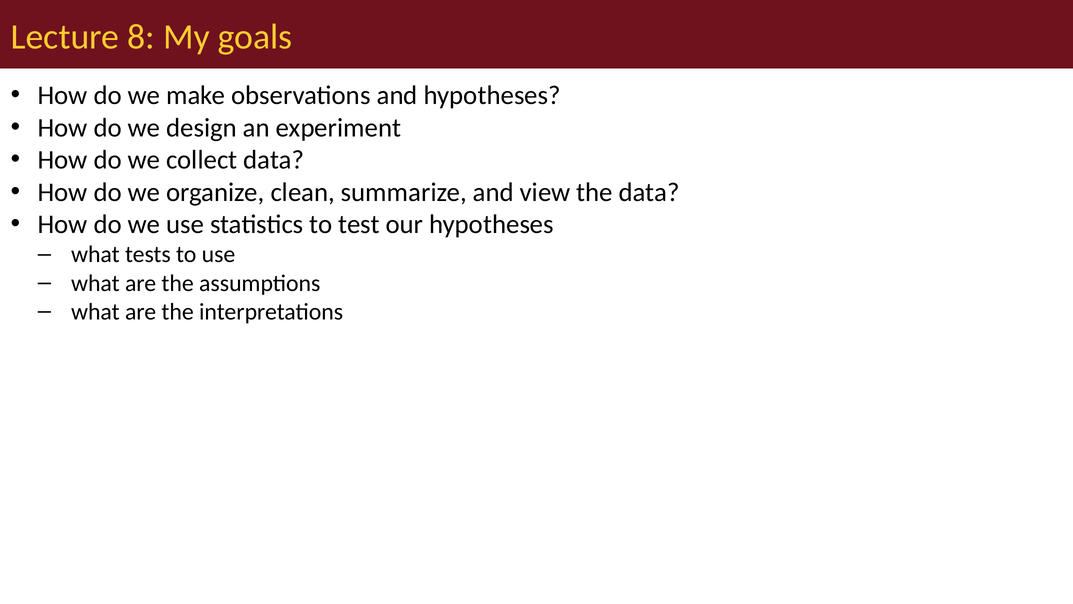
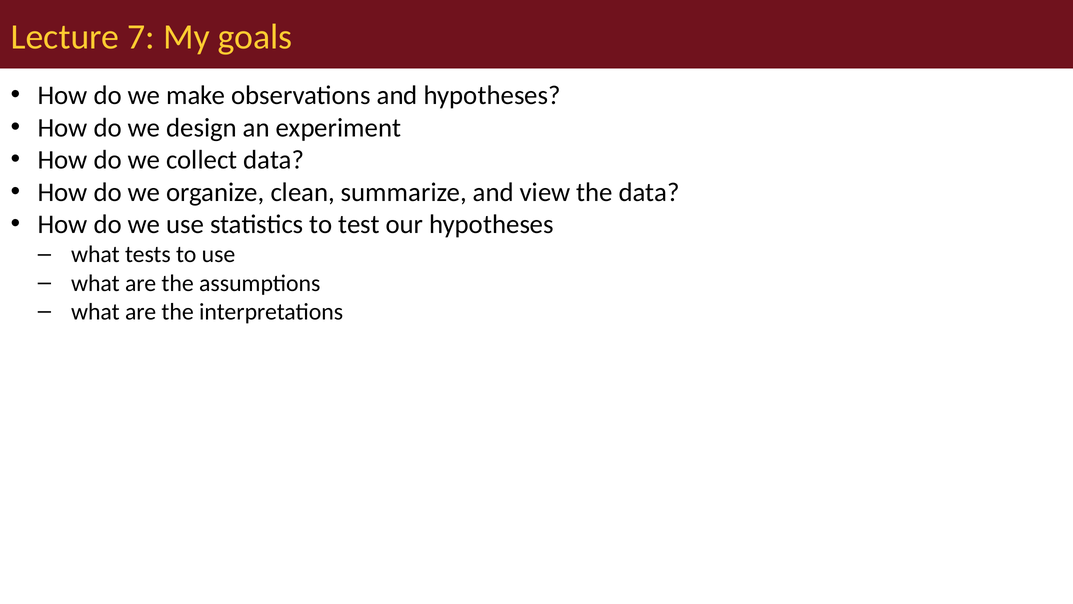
8: 8 -> 7 (141, 37)
